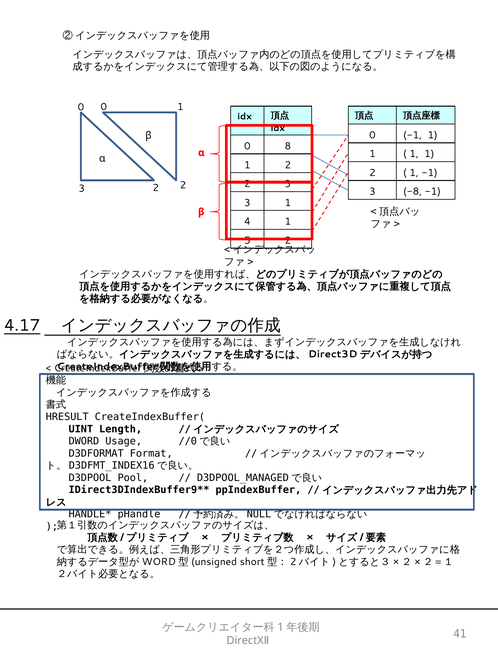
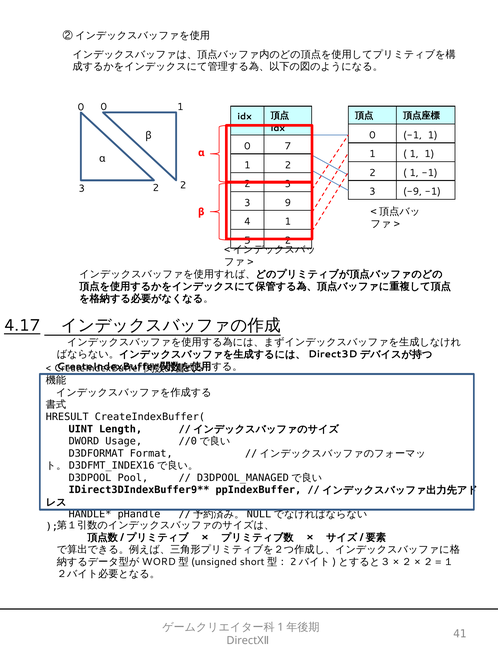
8: 8 -> 7 (288, 146)
-8: -8 -> -9 (413, 192)
3 1: 1 -> 9 (288, 203)
